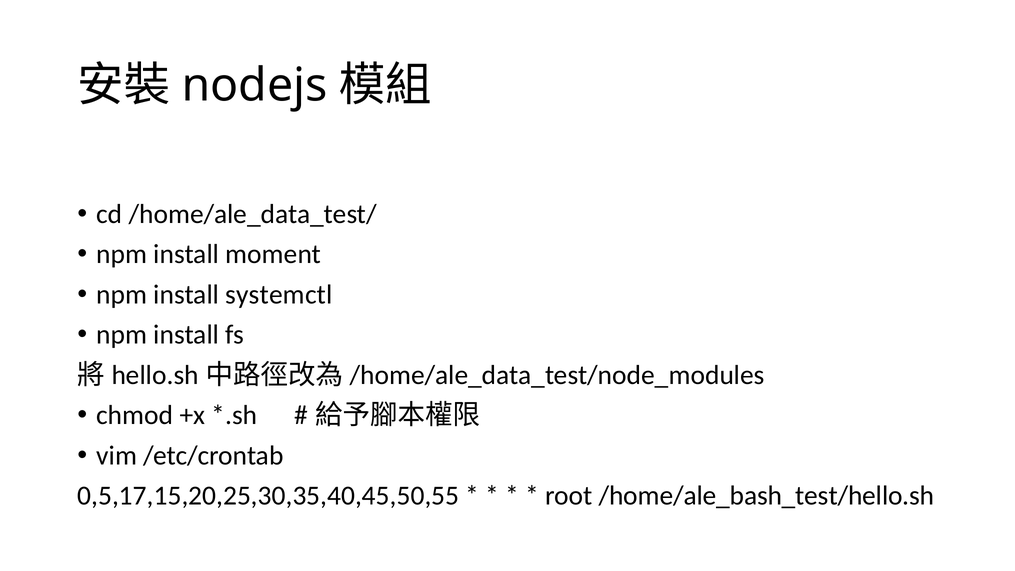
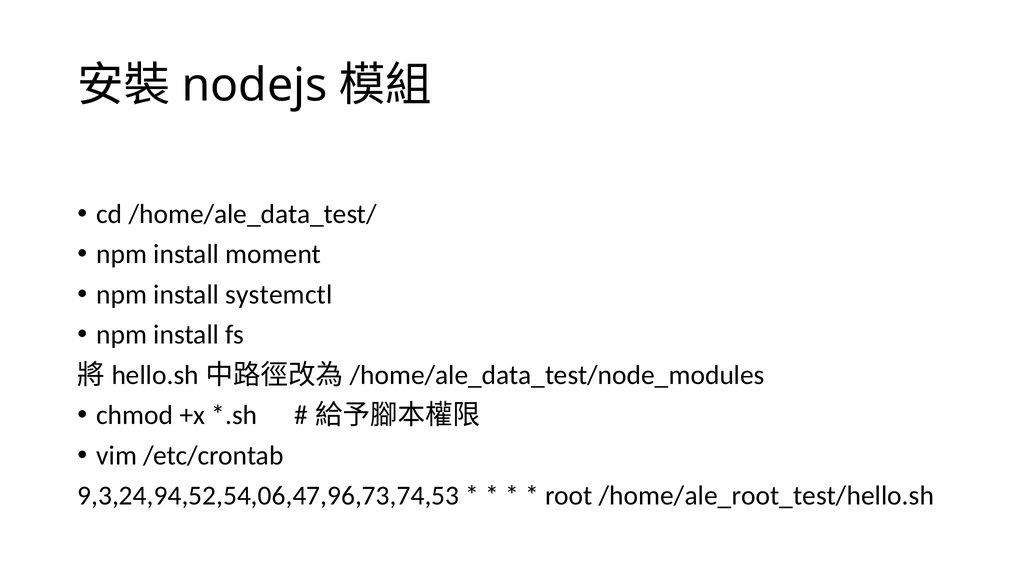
0,5,17,15,20,25,30,35,40,45,50,55: 0,5,17,15,20,25,30,35,40,45,50,55 -> 9,3,24,94,52,54,06,47,96,73,74,53 (268, 496)
/home/ale_bash_test/hello.sh: /home/ale_bash_test/hello.sh -> /home/ale_root_test/hello.sh (766, 496)
